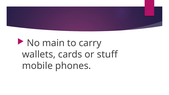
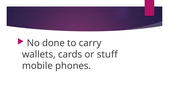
main: main -> done (53, 43)
